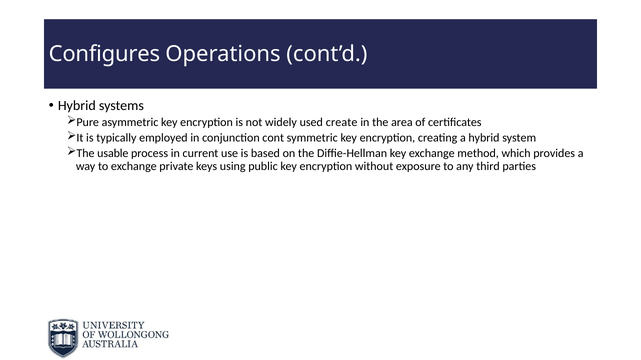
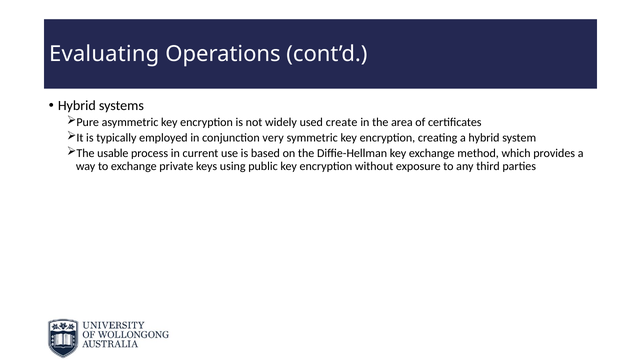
Configures: Configures -> Evaluating (104, 54)
cont: cont -> very (273, 138)
